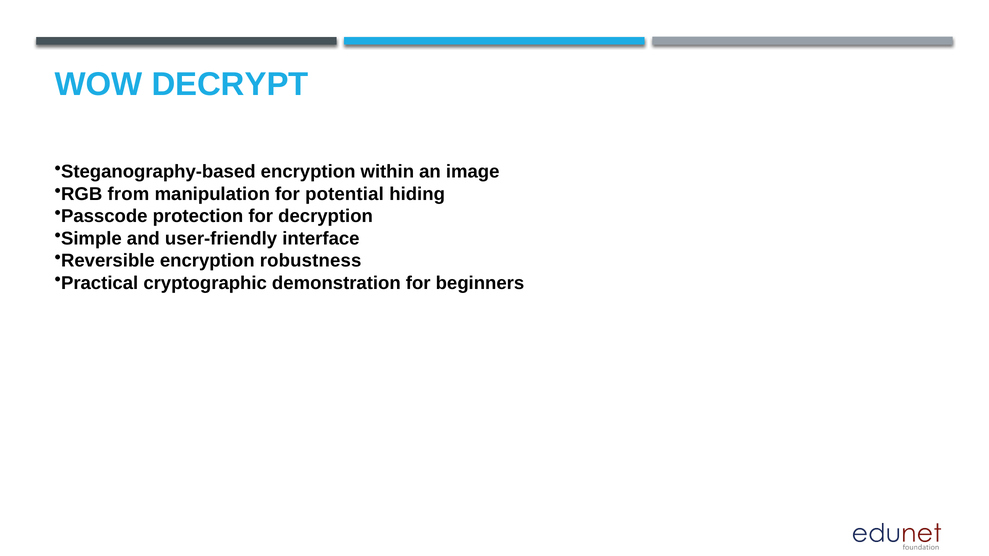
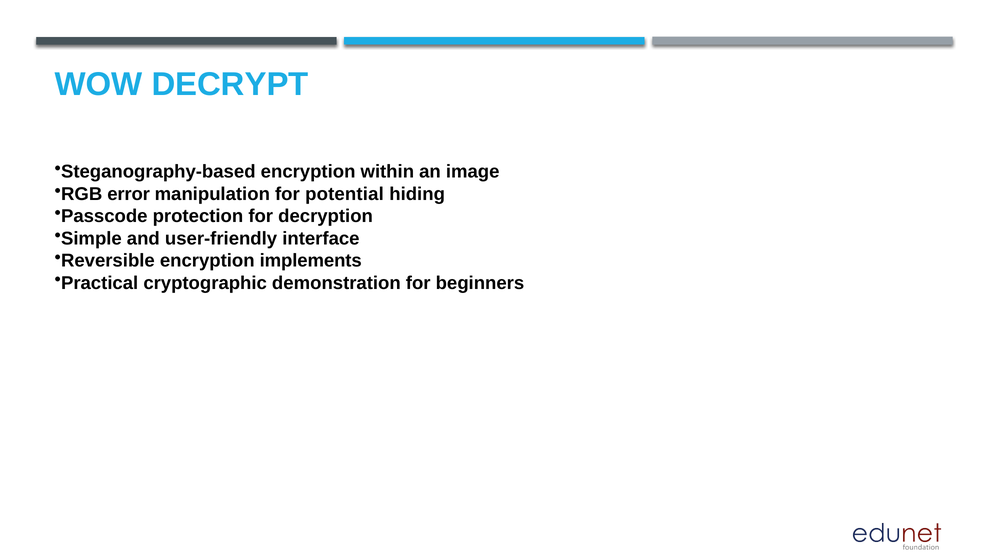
from: from -> error (129, 194)
robustness: robustness -> implements (311, 261)
